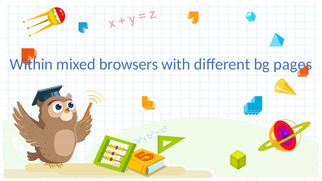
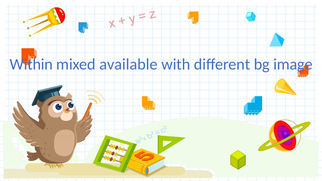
browsers: browsers -> available (128, 64)
pages: pages -> image (293, 64)
